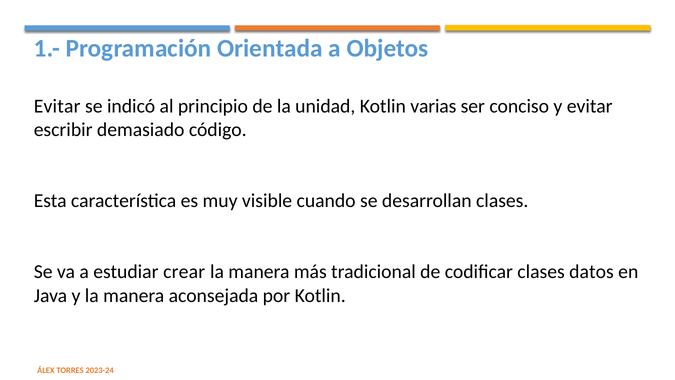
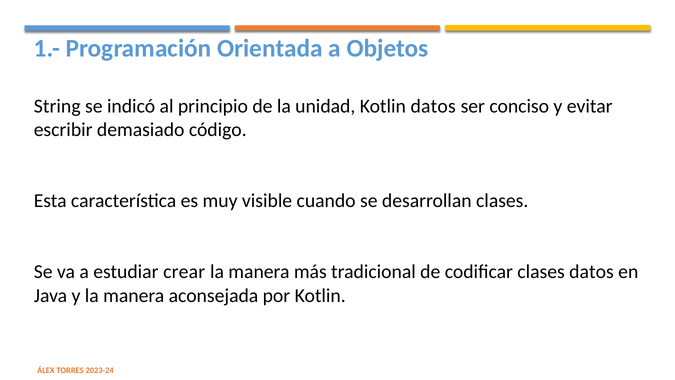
Evitar: Evitar -> String (57, 106)
Kotlin varias: varias -> datos (433, 106)
